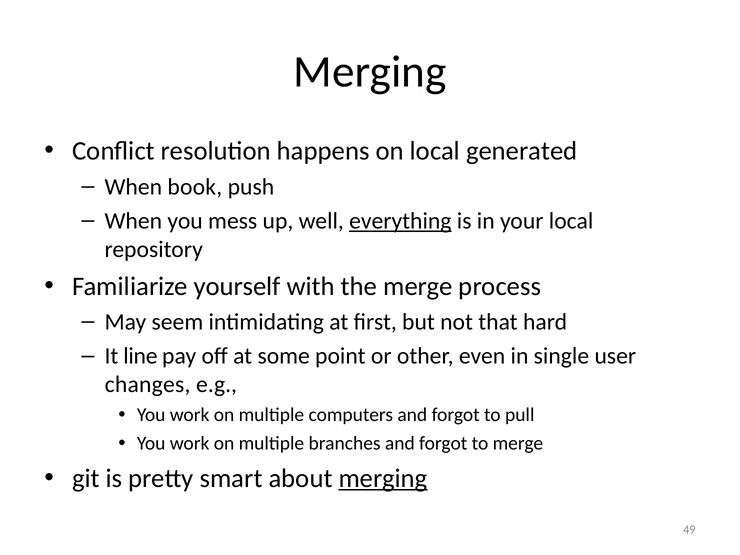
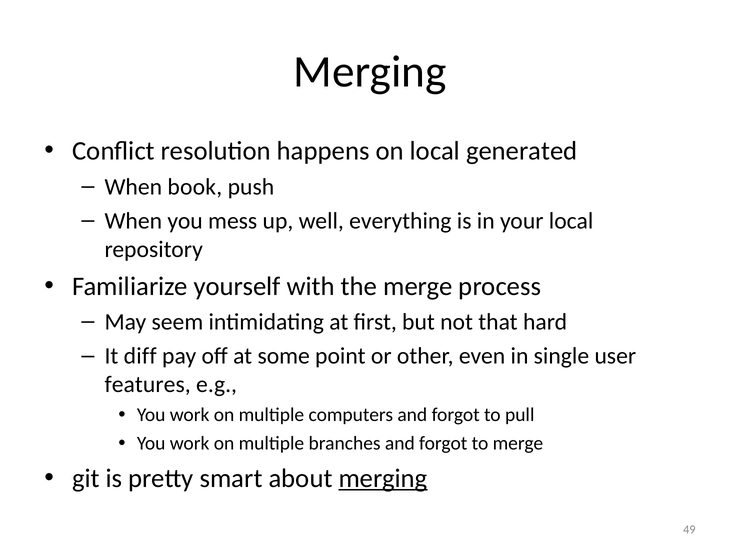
everything underline: present -> none (400, 221)
line: line -> diff (140, 356)
changes: changes -> features (148, 385)
